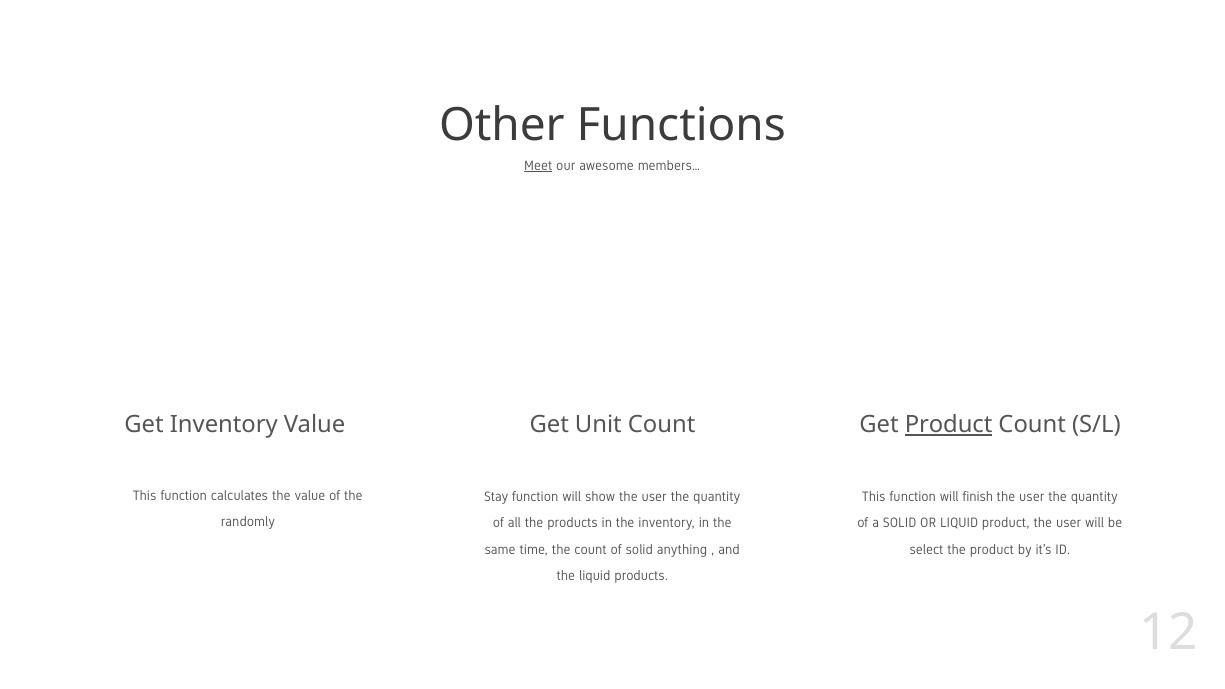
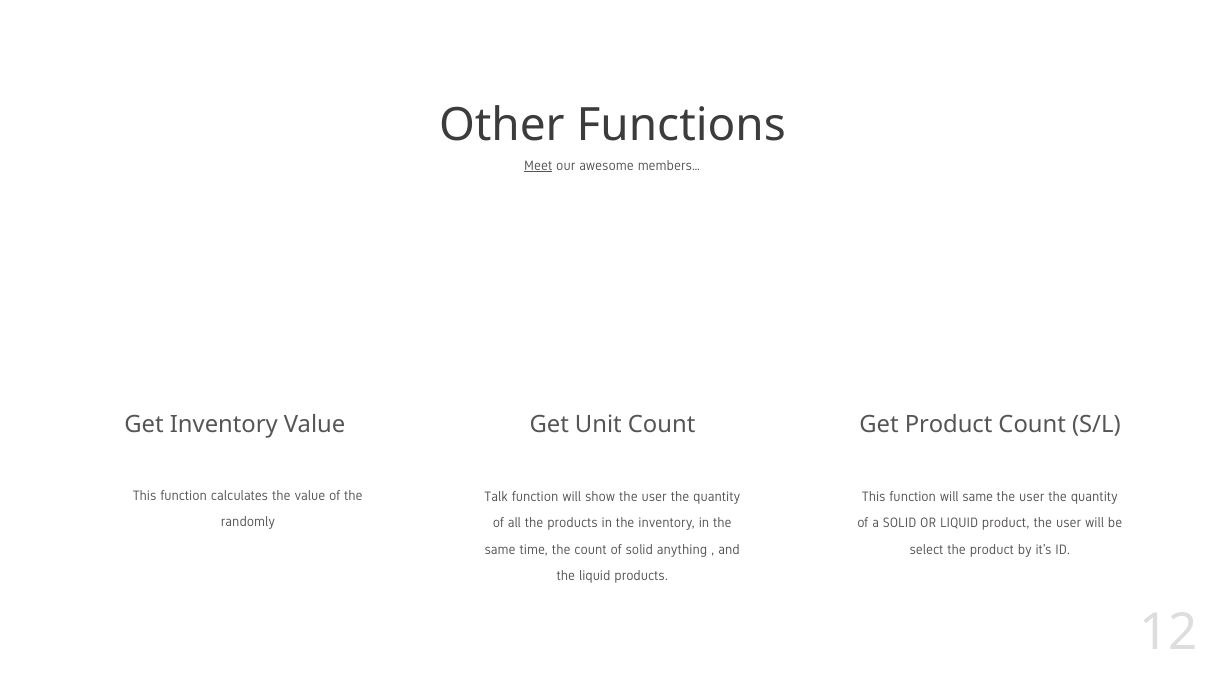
Product underline: present -> none (949, 425)
Stay: Stay -> Talk (496, 497)
will finish: finish -> same (978, 497)
